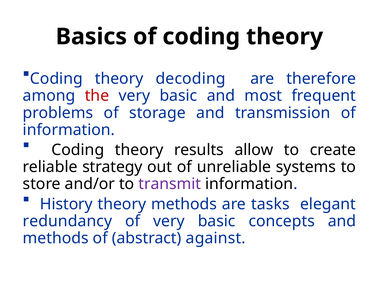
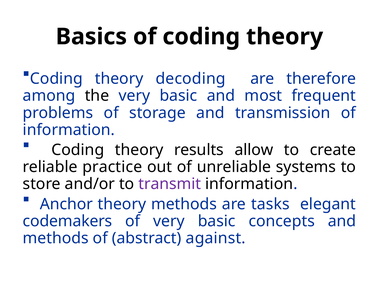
the colour: red -> black (97, 96)
strategy: strategy -> practice (112, 167)
History: History -> Anchor (66, 204)
redundancy: redundancy -> codemakers (68, 221)
